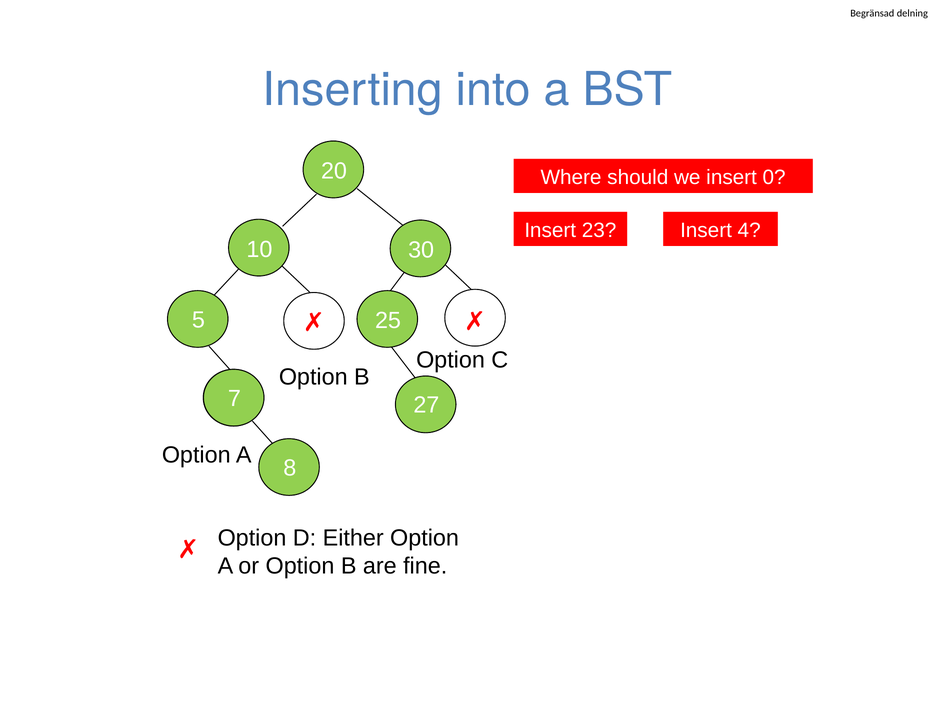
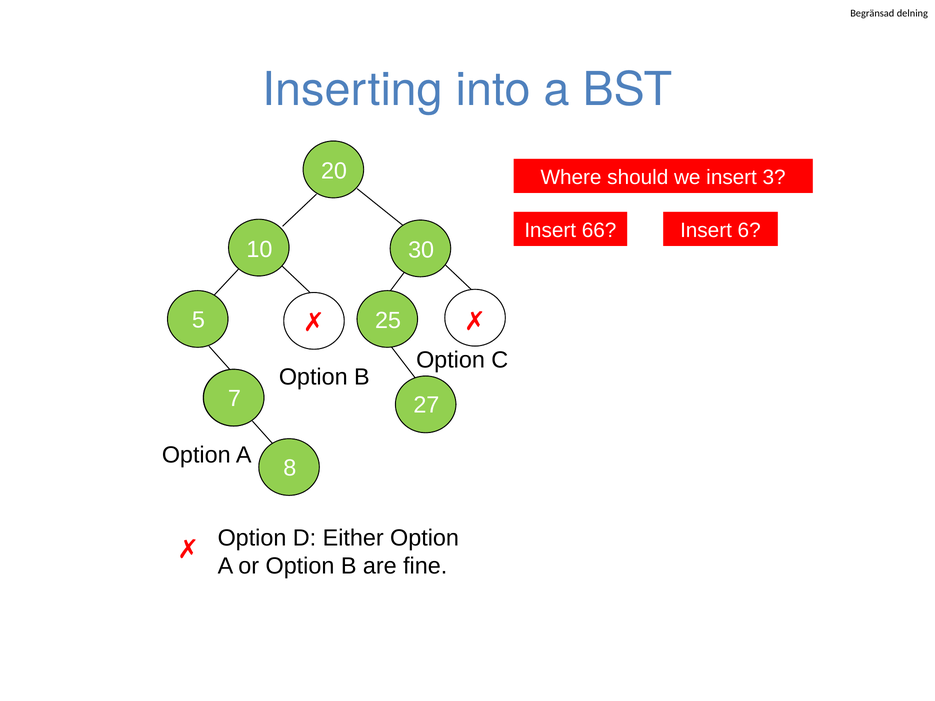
0: 0 -> 3 (774, 177)
23: 23 -> 66 (599, 230)
4: 4 -> 6 (749, 230)
